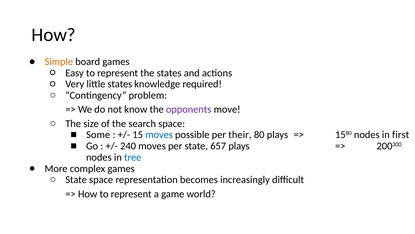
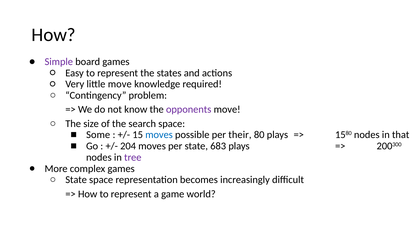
Simple colour: orange -> purple (59, 62)
little states: states -> move (120, 84)
first: first -> that (401, 135)
240: 240 -> 204 (128, 146)
657: 657 -> 683 (218, 146)
tree colour: blue -> purple (133, 157)
